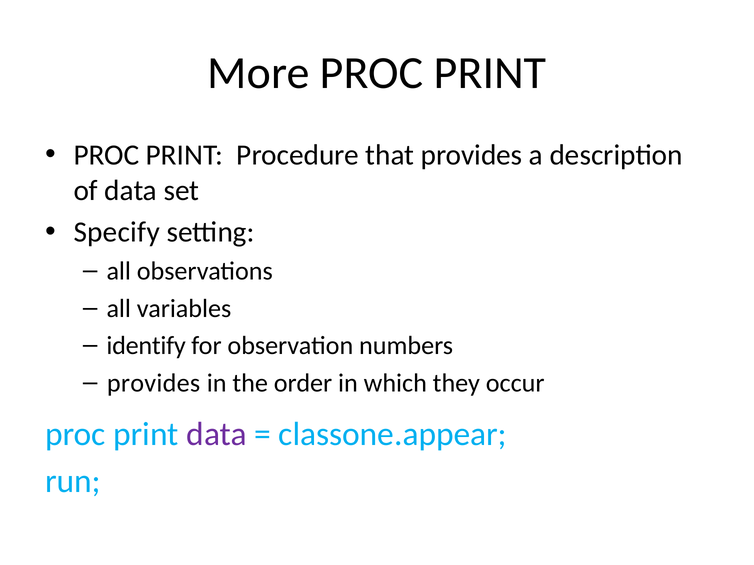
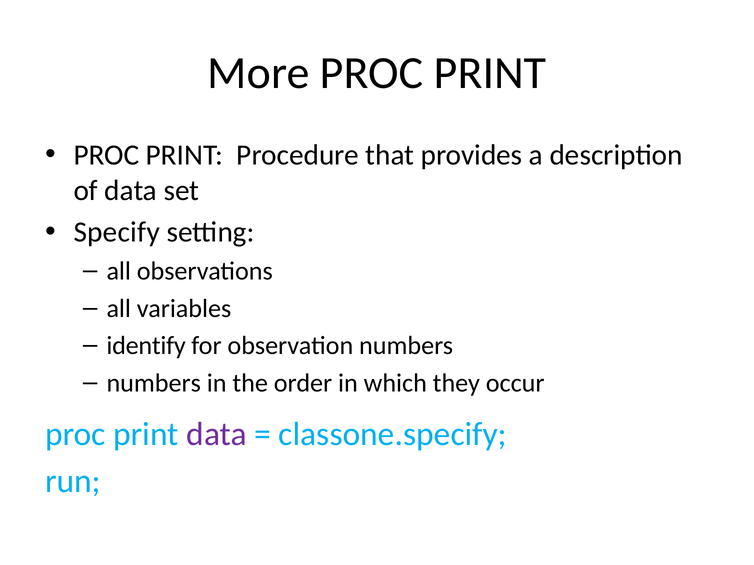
provides: provides -> numbers (154, 383)
classone.appear: classone.appear -> classone.specify (393, 435)
